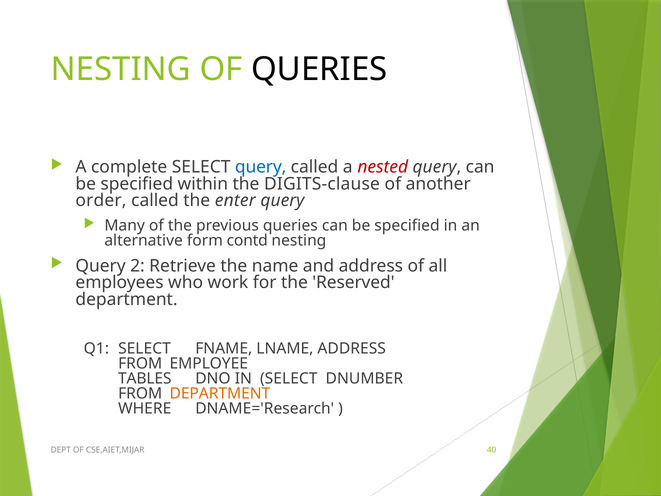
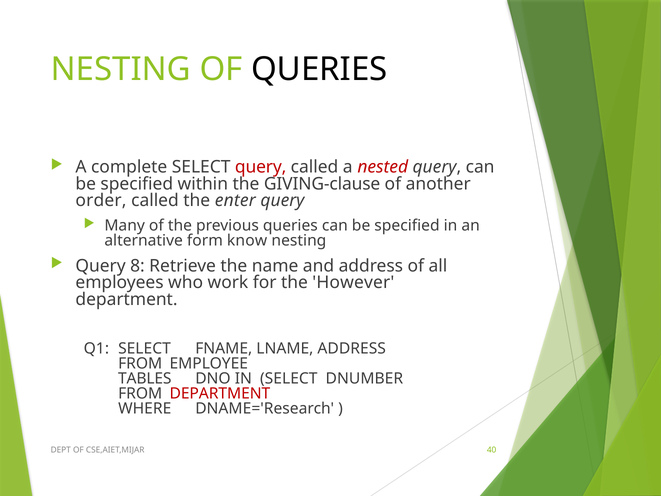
query colour: blue -> red (261, 167)
DIGITS-clause: DIGITS-clause -> GIVING-clause (322, 184)
contd: contd -> know (247, 241)
2: 2 -> 8 (137, 266)
Reserved: Reserved -> However (353, 282)
DEPARTMENT colour: orange -> red (220, 393)
